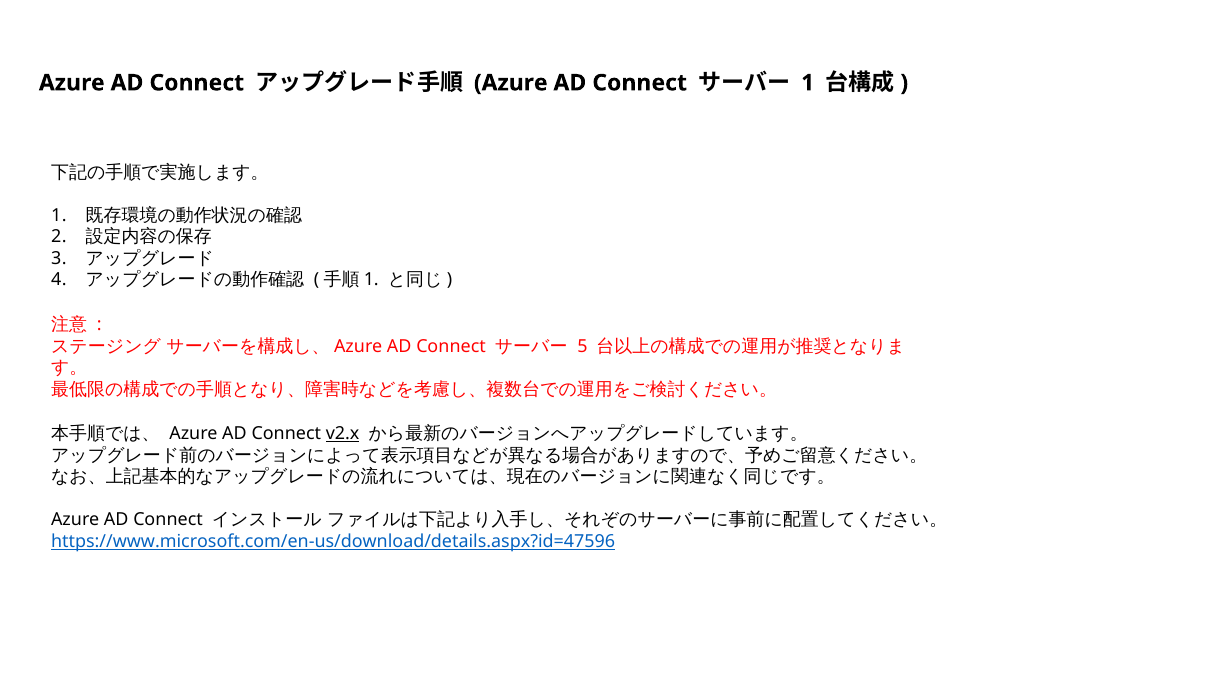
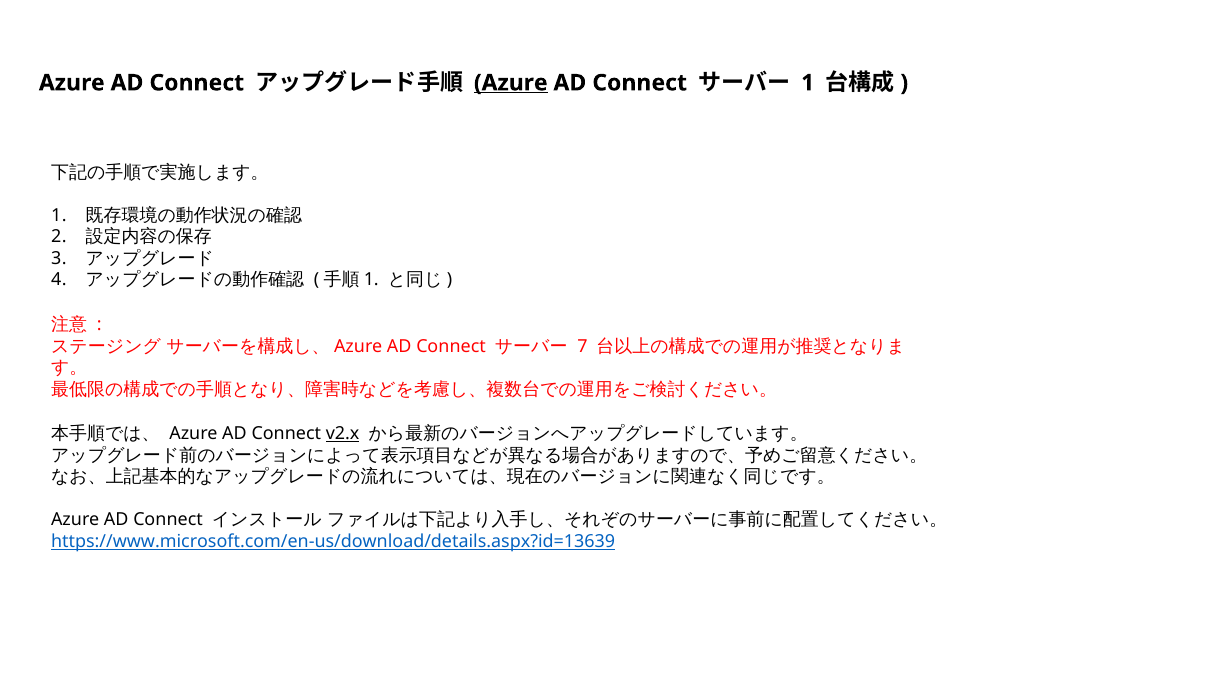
Azure underline: none -> present (511, 83)
5: 5 -> 7 (582, 346)
https://www.microsoft.com/en-us/download/details.aspx?id=47596: https://www.microsoft.com/en-us/download/details.aspx?id=47596 -> https://www.microsoft.com/en-us/download/details.aspx?id=13639 (333, 542)
